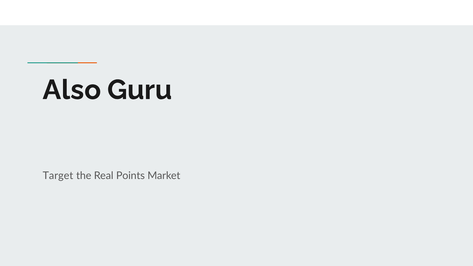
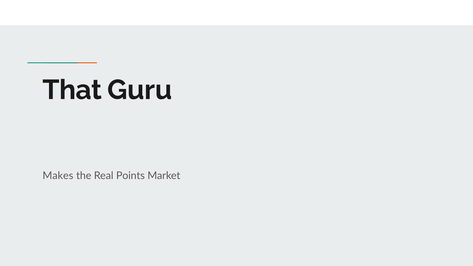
Also: Also -> That (72, 90)
Target: Target -> Makes (58, 176)
